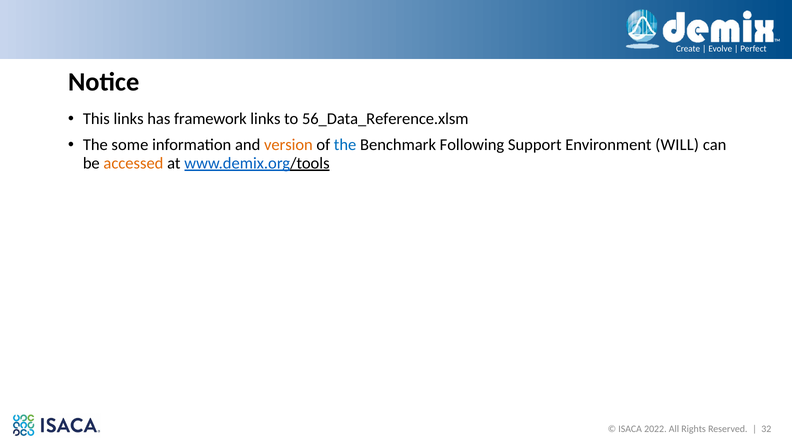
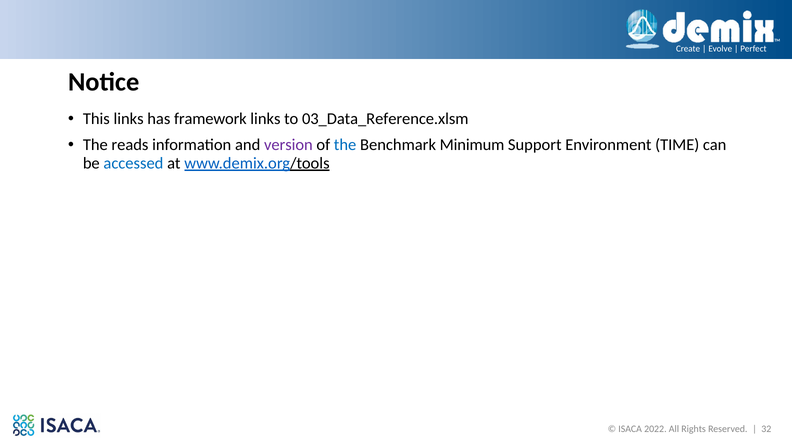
56_Data_Reference.xlsm: 56_Data_Reference.xlsm -> 03_Data_Reference.xlsm (385, 119)
some: some -> reads (130, 145)
version colour: orange -> purple (288, 145)
Following: Following -> Minimum (472, 145)
WILL: WILL -> TIME (677, 145)
accessed colour: orange -> blue (133, 163)
